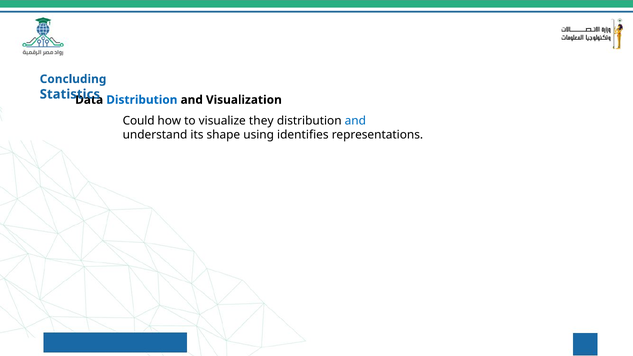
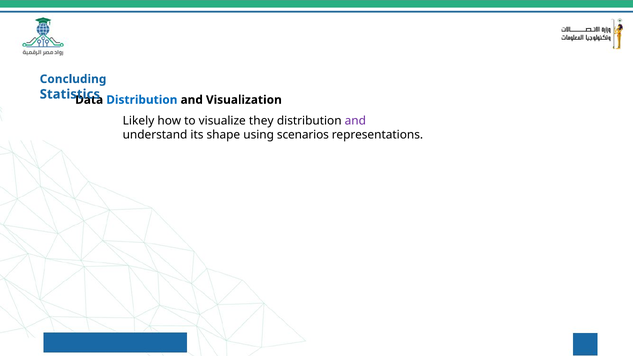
Could: Could -> Likely (139, 121)
and colour: blue -> purple (355, 121)
identifies: identifies -> scenarios (303, 135)
